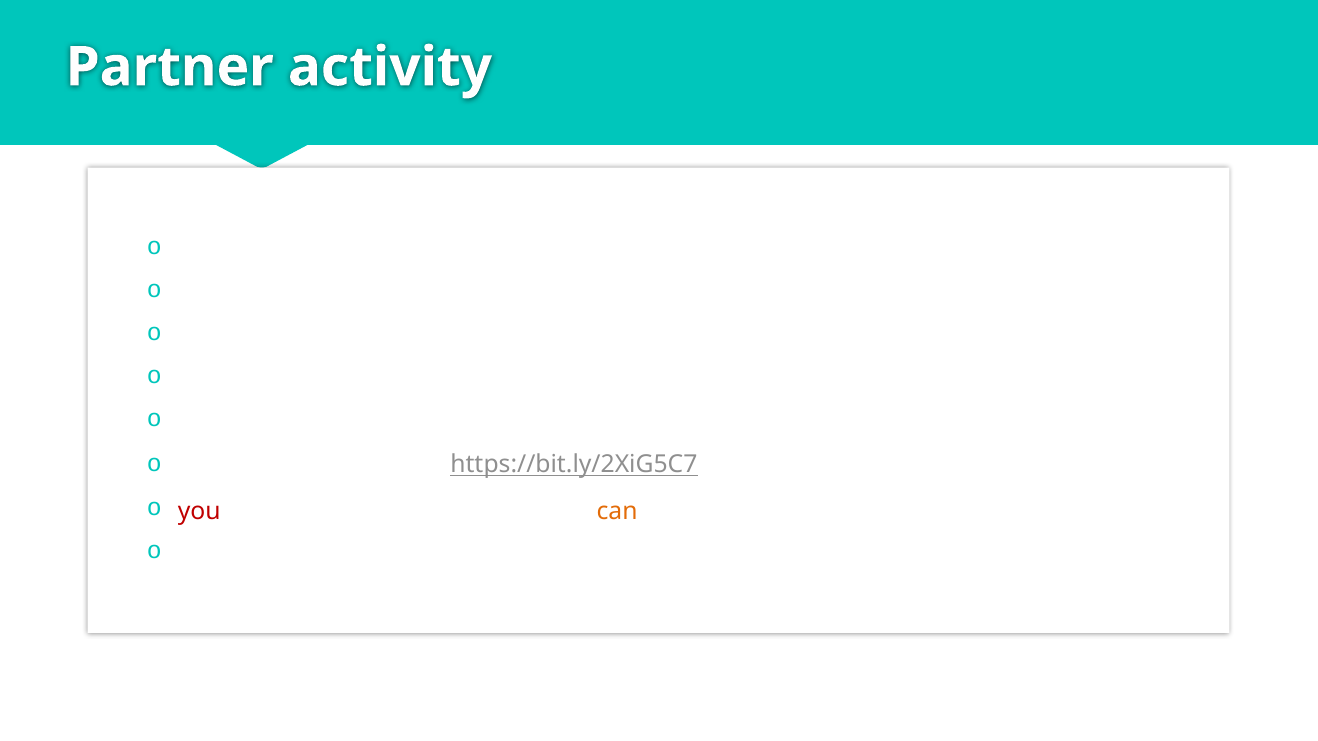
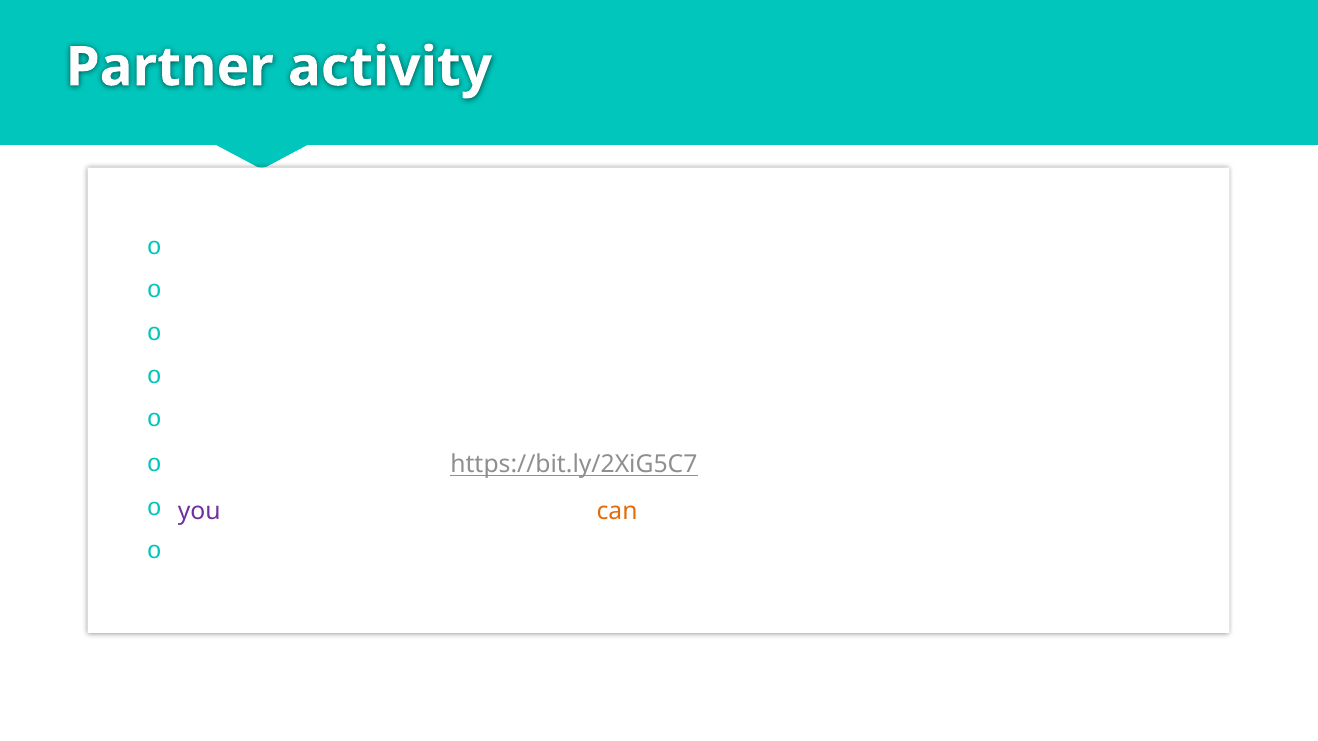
you colour: red -> purple (199, 511)
